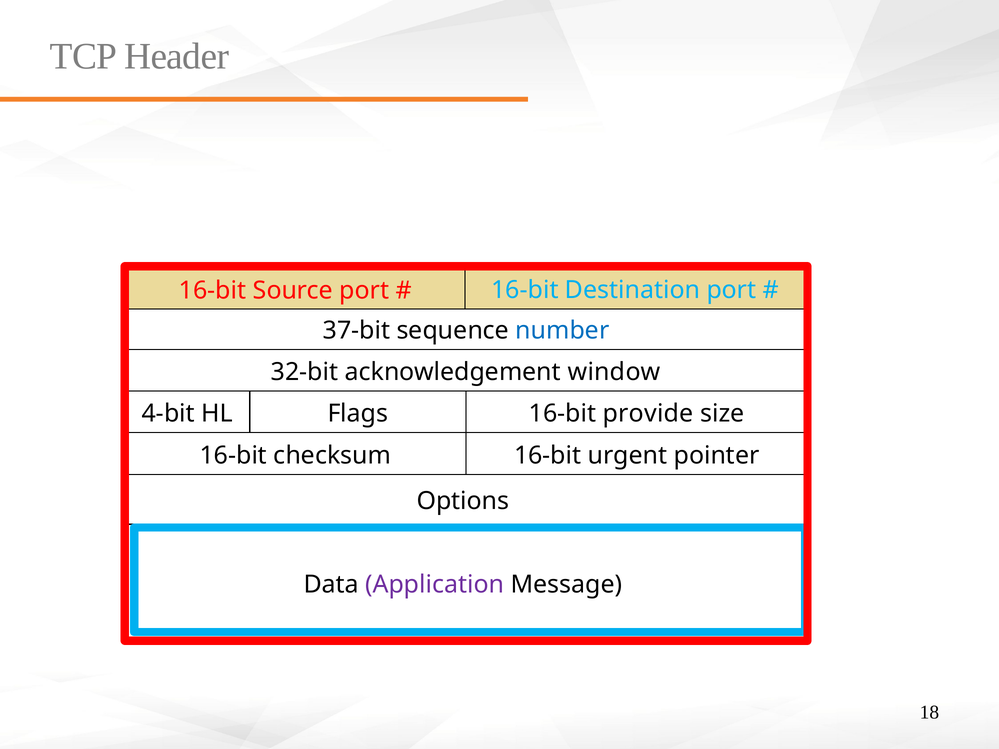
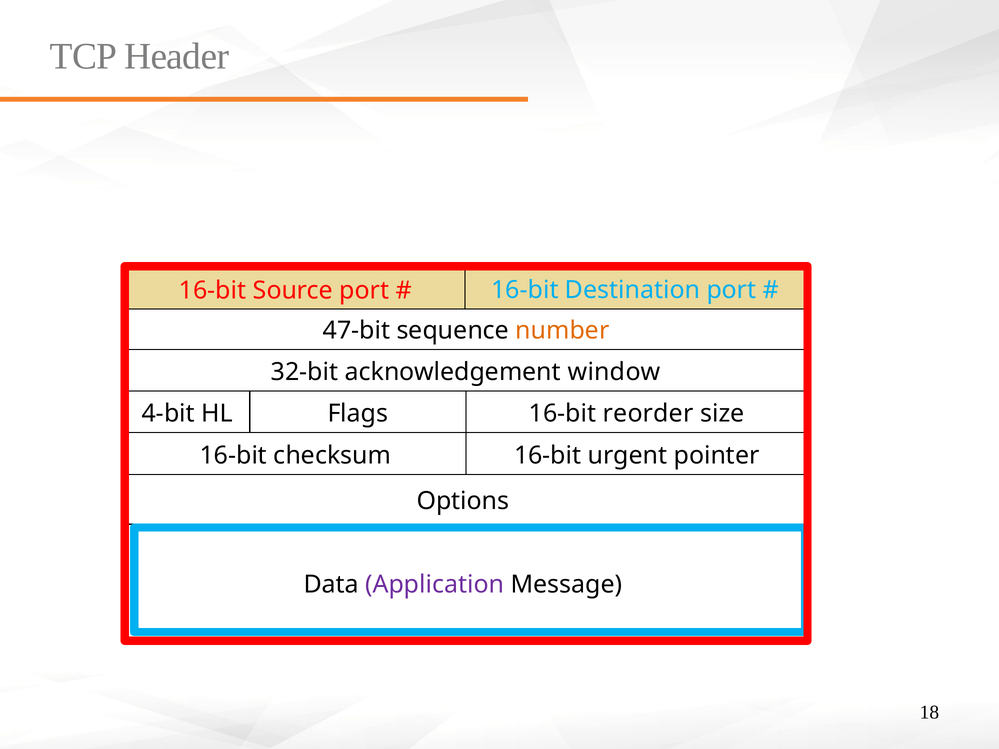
37-bit: 37-bit -> 47-bit (356, 331)
number colour: blue -> orange (562, 331)
provide: provide -> reorder (648, 414)
